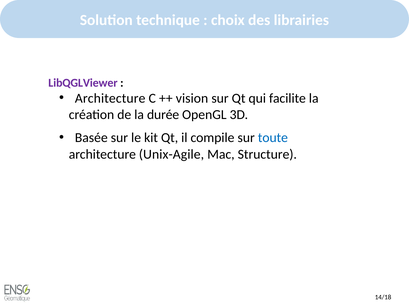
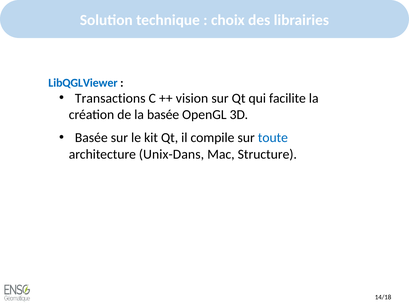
LibQGLViewer colour: purple -> blue (83, 83)
Architecture: Architecture -> Transactions (110, 98)
la durée: durée -> basée (163, 115)
Unix-Agile: Unix-Agile -> Unix-Dans (172, 154)
